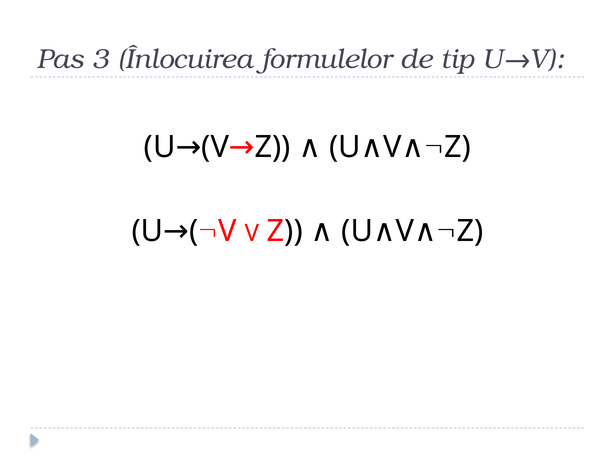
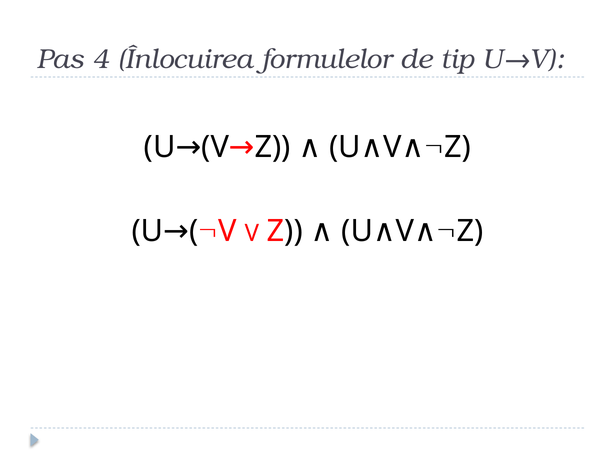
3: 3 -> 4 (101, 59)
